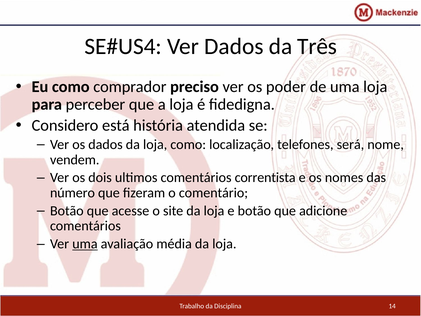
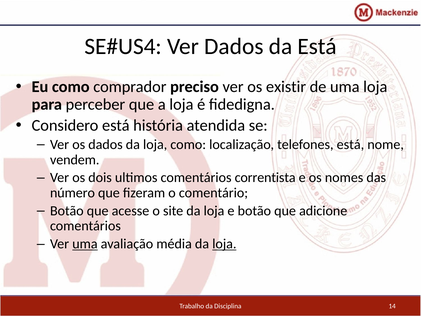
da Três: Três -> Está (317, 47)
poder: poder -> existir (286, 87)
telefones será: será -> está (350, 144)
loja underline: none -> present (224, 244)
